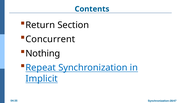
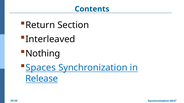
Concurrent: Concurrent -> Interleaved (50, 39)
Repeat: Repeat -> Spaces (41, 68)
Implicit: Implicit -> Release (42, 79)
